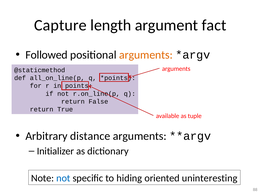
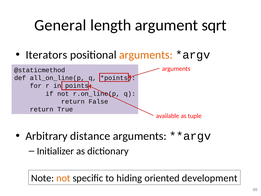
Capture: Capture -> General (60, 25)
fact: fact -> sqrt (214, 25)
Followed: Followed -> Iterators (46, 55)
not colour: blue -> orange (63, 178)
uninteresting: uninteresting -> development (210, 178)
